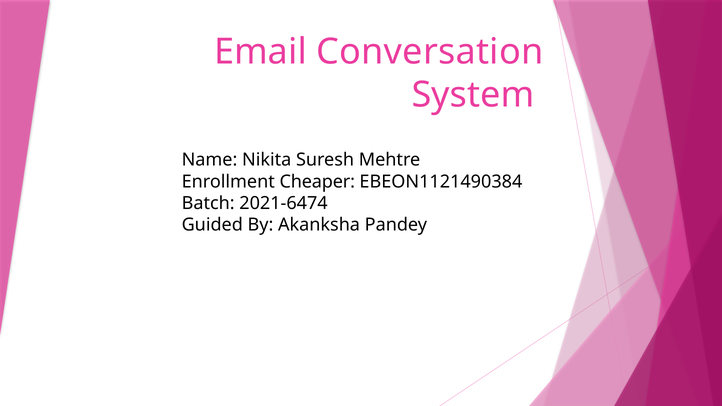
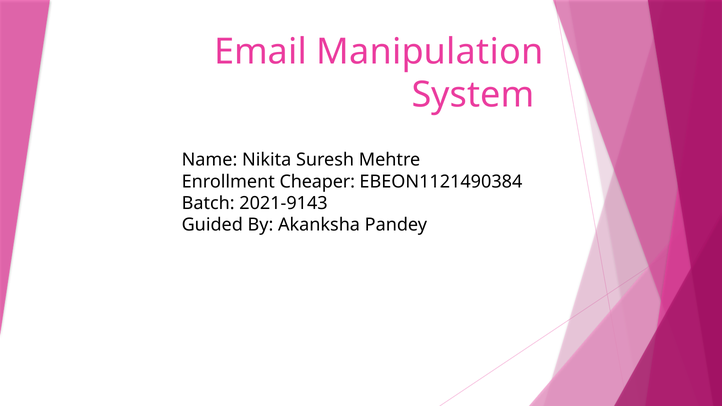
Conversation: Conversation -> Manipulation (430, 52)
2021-6474: 2021-6474 -> 2021-9143 (284, 203)
